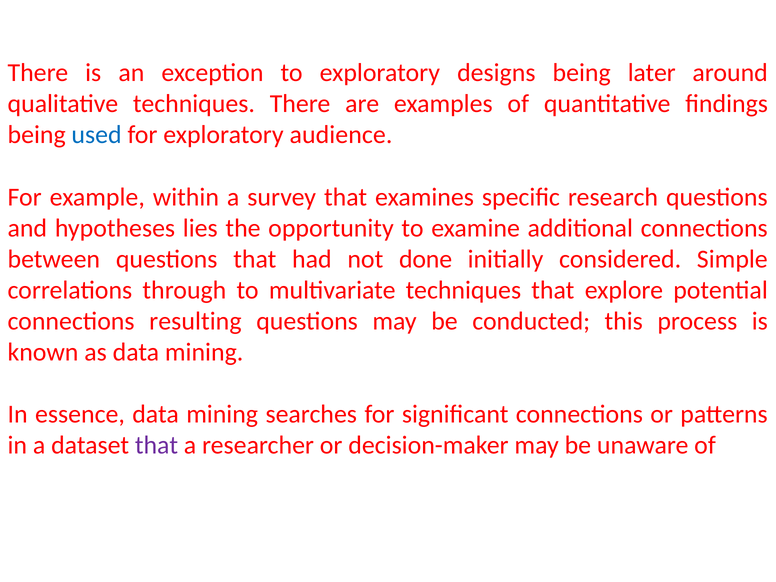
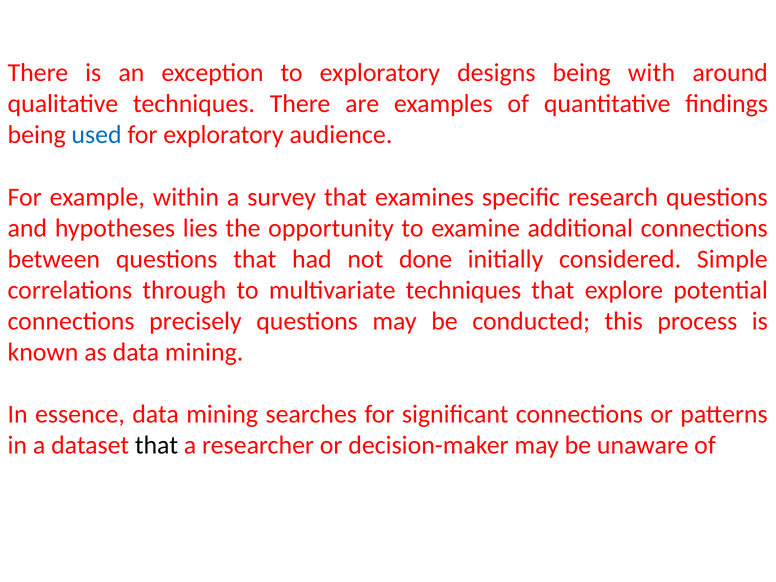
later: later -> with (651, 73)
resulting: resulting -> precisely (195, 321)
that colour: purple -> black (157, 445)
